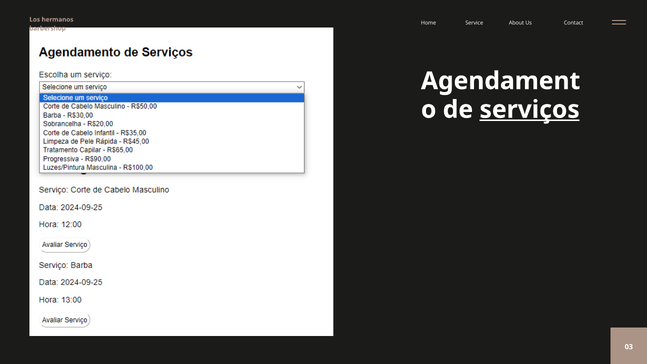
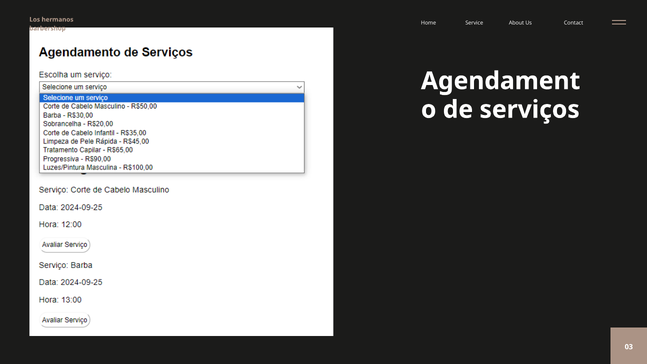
serviços underline: present -> none (530, 110)
